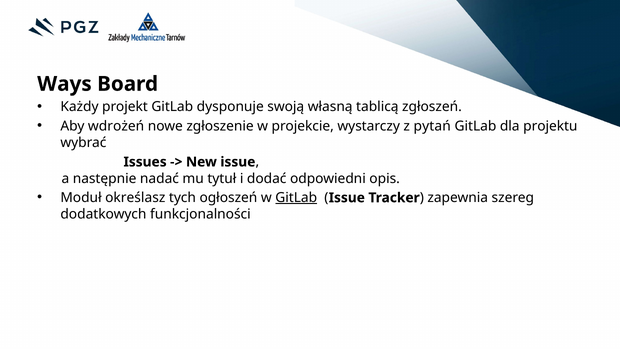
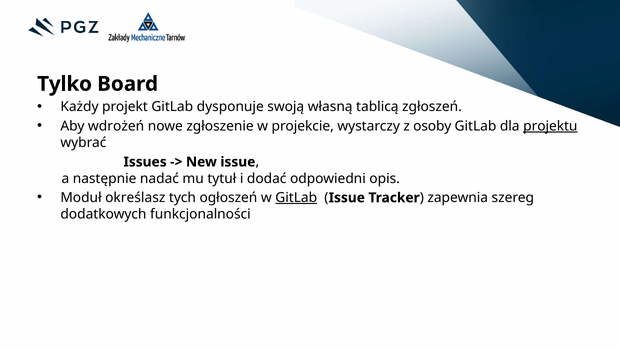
Ways: Ways -> Tylko (65, 84)
pytań: pytań -> osoby (432, 126)
projektu underline: none -> present (550, 126)
